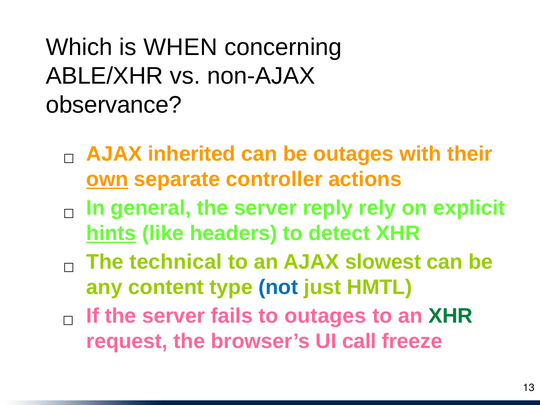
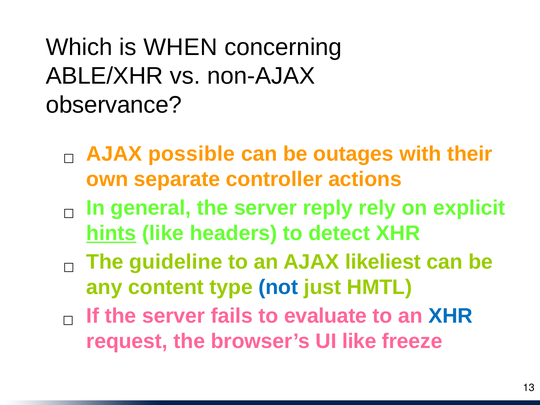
inherited: inherited -> possible (192, 154)
own underline: present -> none (107, 179)
technical: technical -> guideline (176, 262)
slowest: slowest -> likeliest (383, 262)
to outages: outages -> evaluate (326, 316)
XHR colour: green -> blue (451, 316)
UI call: call -> like (359, 341)
